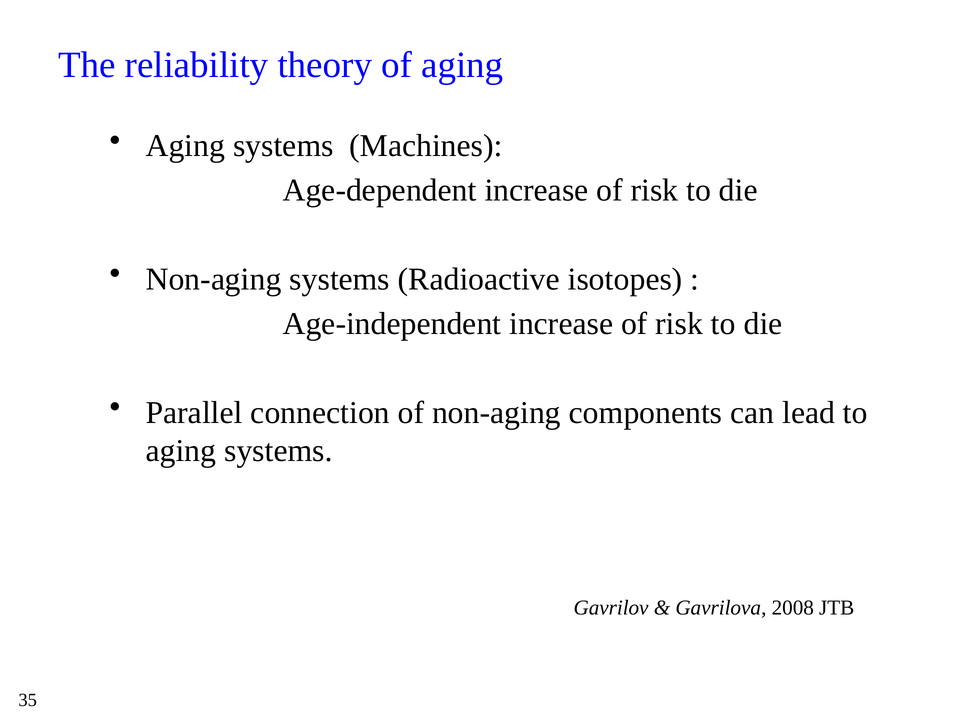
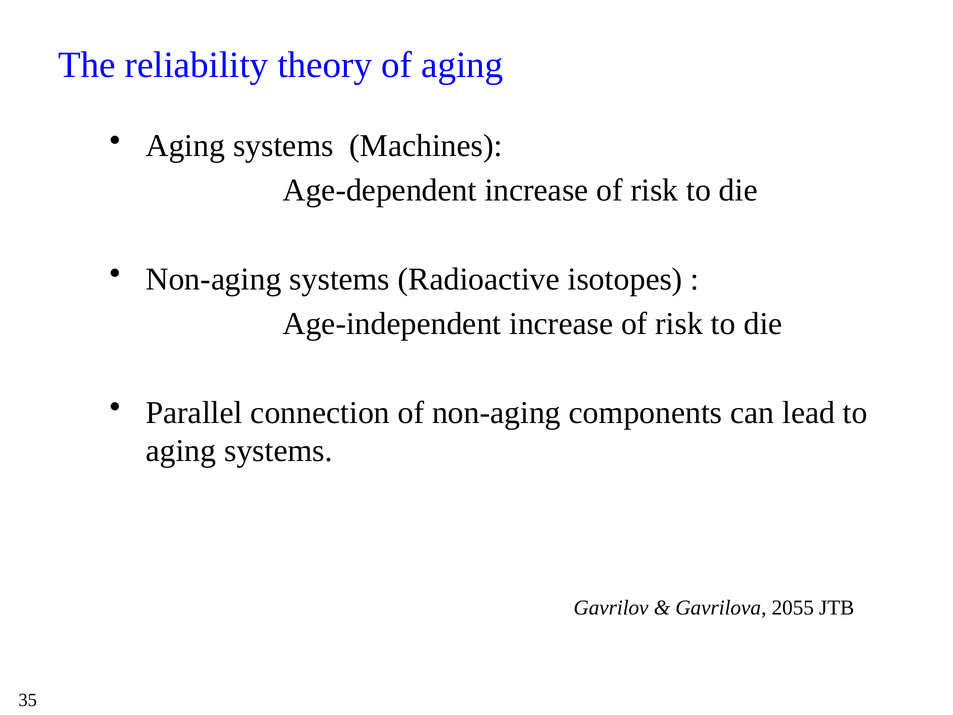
2008: 2008 -> 2055 (793, 607)
